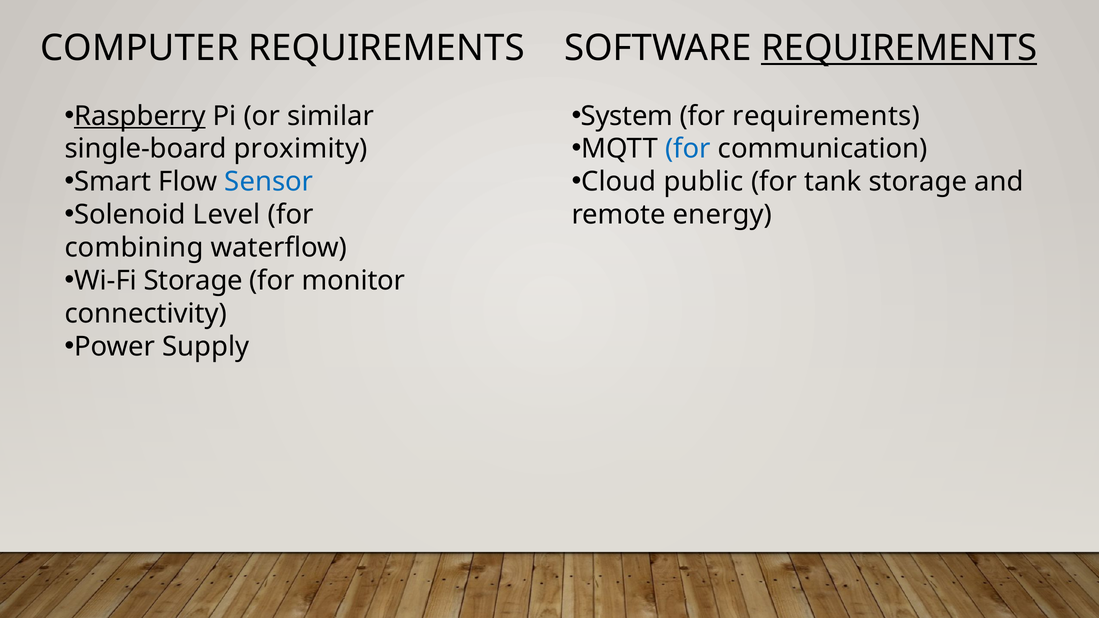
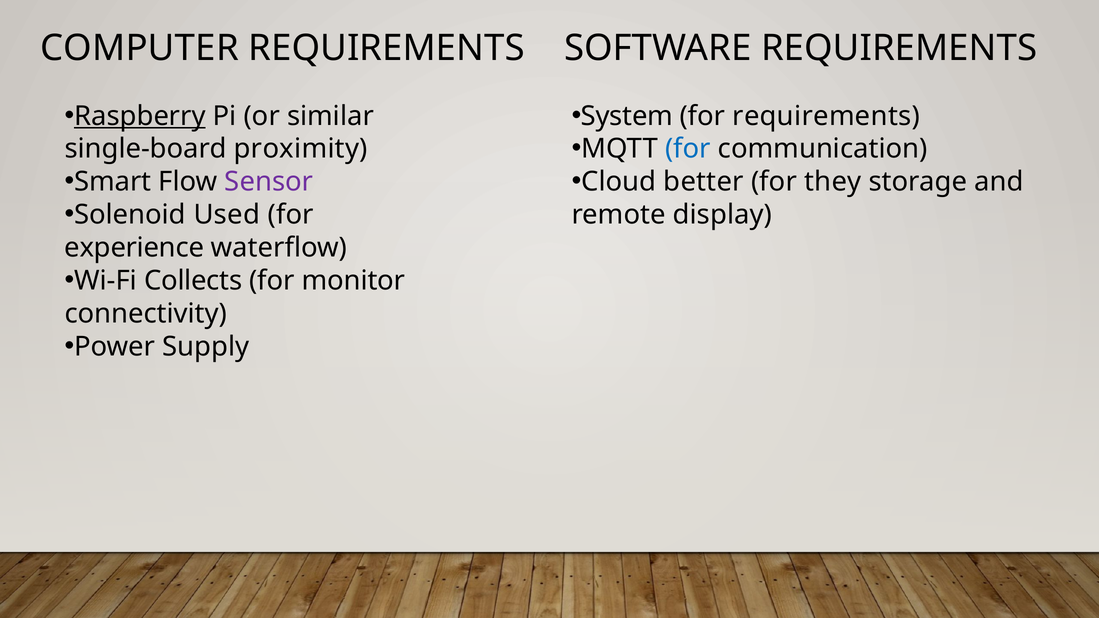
REQUIREMENTS underline: present -> none (899, 48)
Sensor colour: blue -> purple (269, 182)
public: public -> better (704, 182)
tank: tank -> they (833, 182)
Level: Level -> Used (227, 215)
energy: energy -> display (723, 215)
combining: combining -> experience (134, 248)
Wi-Fi Storage: Storage -> Collects (193, 281)
